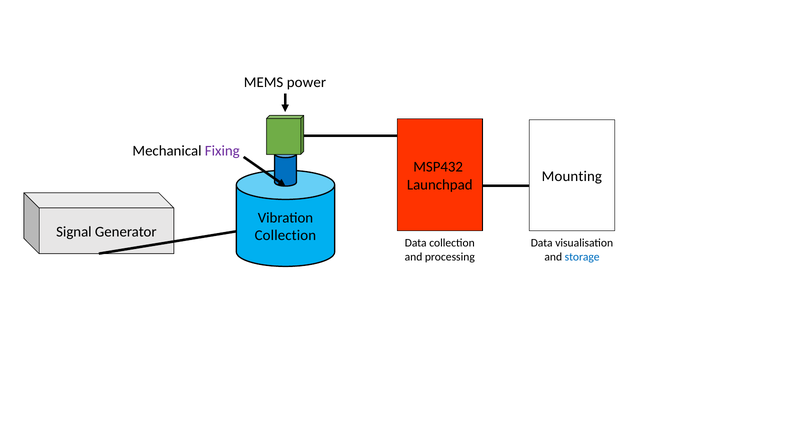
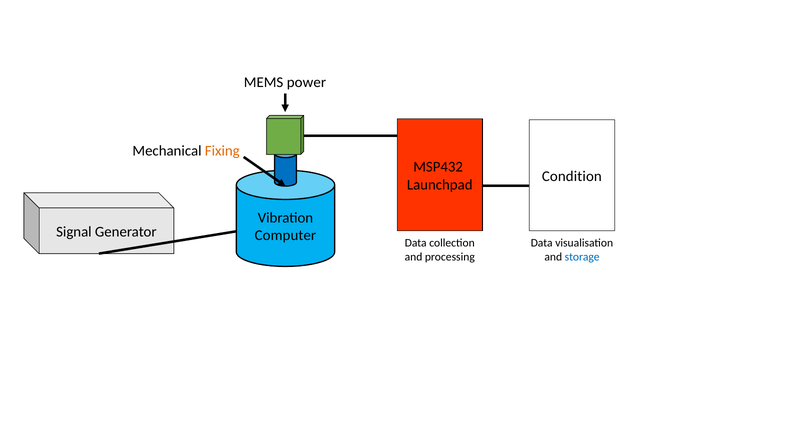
Fixing colour: purple -> orange (222, 150)
Mounting: Mounting -> Condition (572, 176)
Collection: Collection -> Computer (285, 235)
